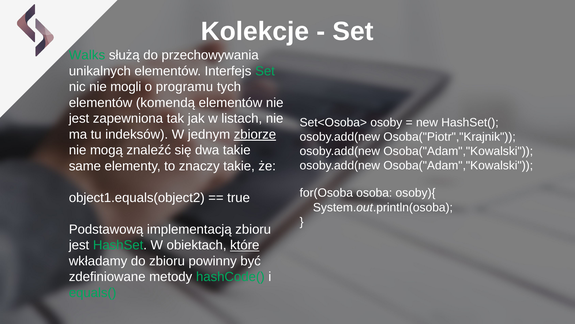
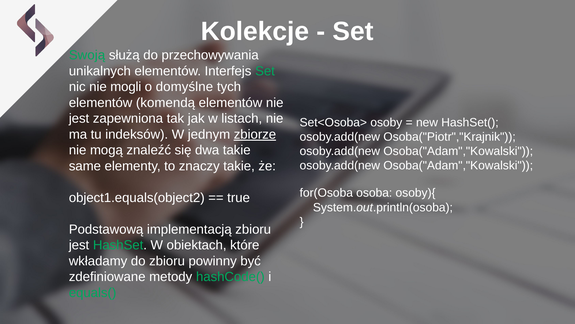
Walks: Walks -> Swoją (87, 55)
programu: programu -> domyślne (184, 87)
które underline: present -> none (245, 245)
